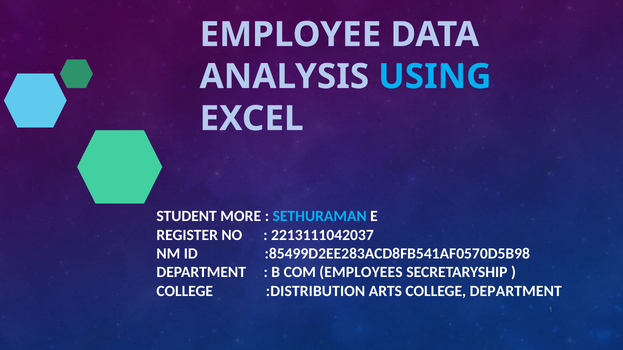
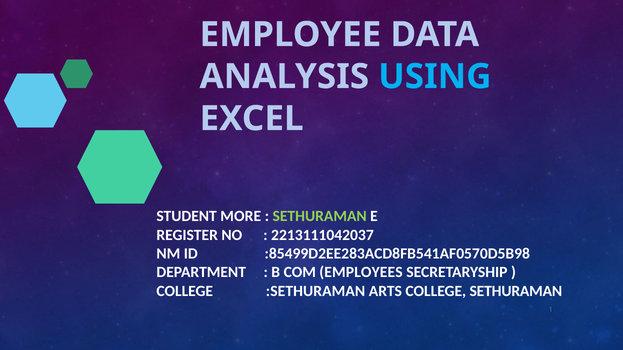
SETHURAMAN colour: light blue -> light green (320, 217)
:DISTRIBUTION: :DISTRIBUTION -> :SETHURAMAN (316, 291)
COLLEGE DEPARTMENT: DEPARTMENT -> SETHURAMAN (516, 291)
